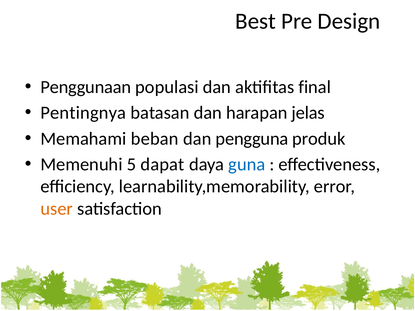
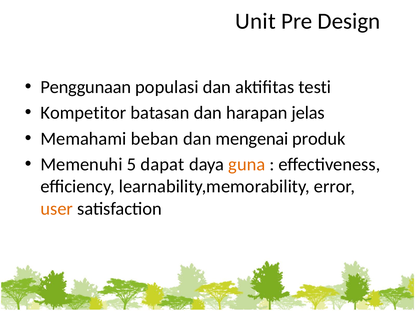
Best: Best -> Unit (255, 21)
final: final -> testi (315, 87)
Pentingnya: Pentingnya -> Kompetitor (83, 113)
pengguna: pengguna -> mengenai (252, 139)
guna colour: blue -> orange (247, 165)
